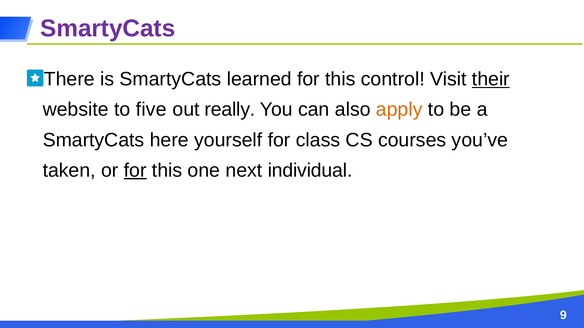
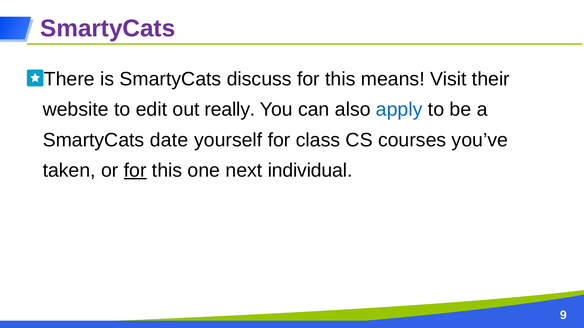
learned: learned -> discuss (259, 79)
control: control -> means (393, 79)
their underline: present -> none (491, 79)
five: five -> edit (151, 110)
apply colour: orange -> blue (399, 110)
here: here -> date (169, 140)
